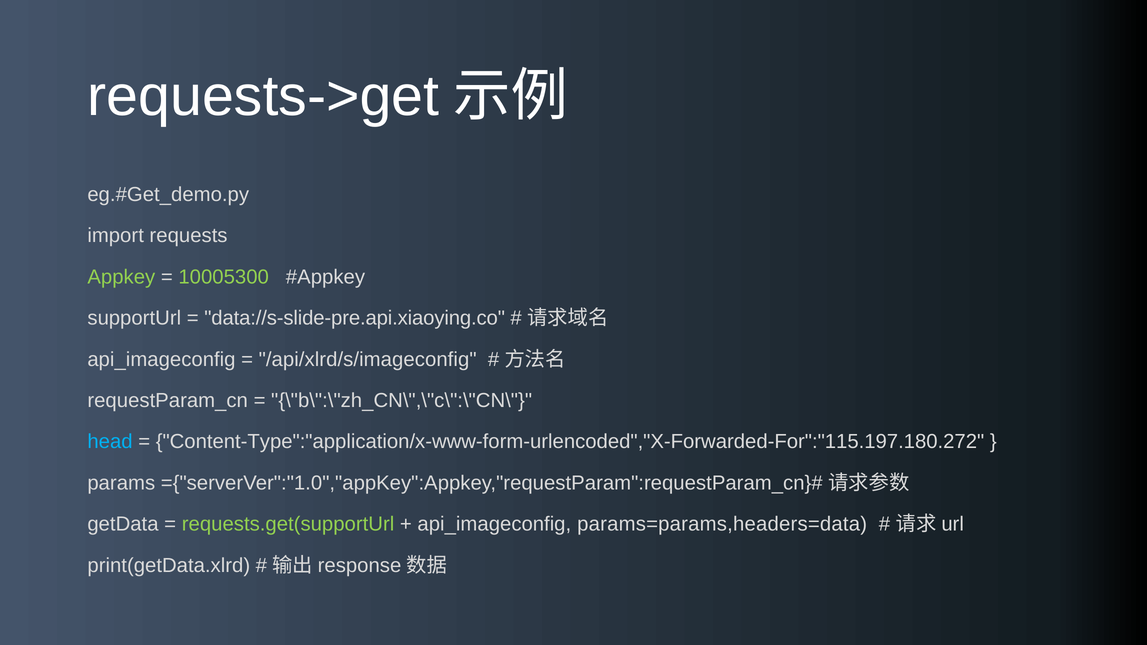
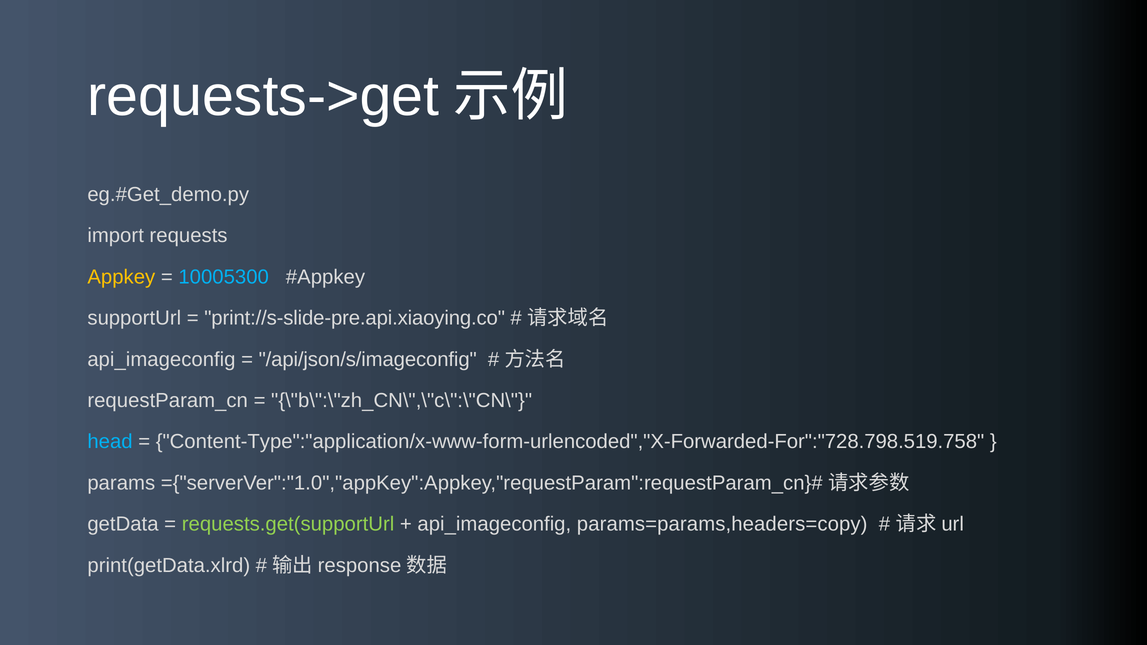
Appkey colour: light green -> yellow (121, 277)
10005300 colour: light green -> light blue (224, 277)
data://s-slide-pre.api.xiaoying.co: data://s-slide-pre.api.xiaoying.co -> print://s-slide-pre.api.xiaoying.co (355, 318)
/api/xlrd/s/imageconfig: /api/xlrd/s/imageconfig -> /api/json/s/imageconfig (368, 359)
Content-Type":"application/x-www-form-urlencoded","X-Forwarded-For":"115.197.180.272: Content-Type":"application/x-www-form-urlencoded","X-Forwarded-For":"115.197.180.272 -> Content-Type":"application/x-www-form-urlencoded","X-Forwarded-For":"728.798.519.758 (570, 442)
params=params,headers=data: params=params,headers=data -> params=params,headers=copy (722, 524)
